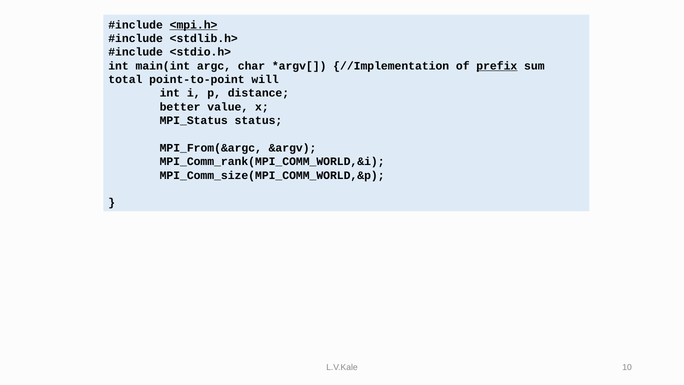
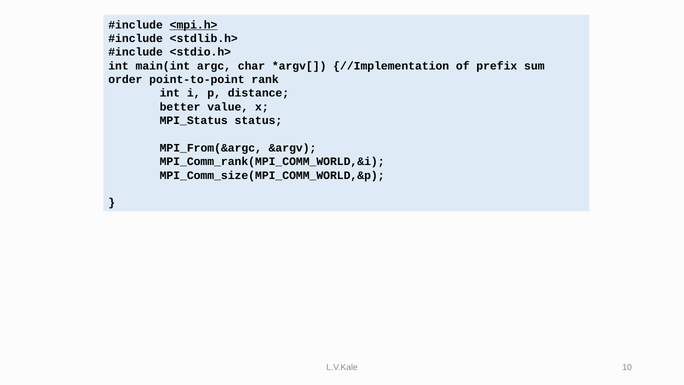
prefix underline: present -> none (497, 66)
total: total -> order (125, 79)
will: will -> rank (265, 79)
